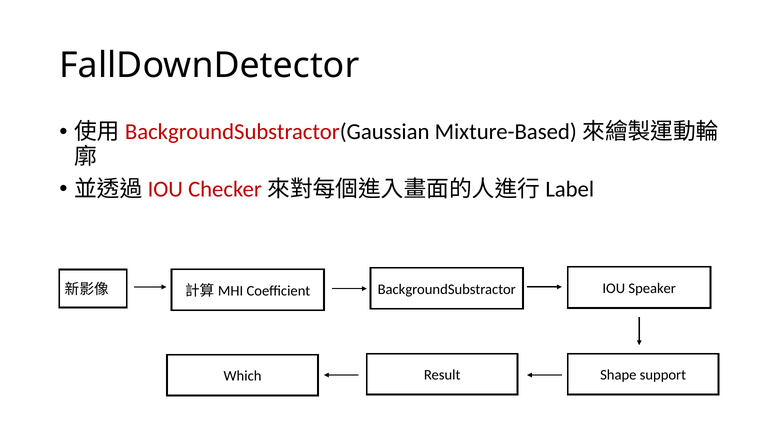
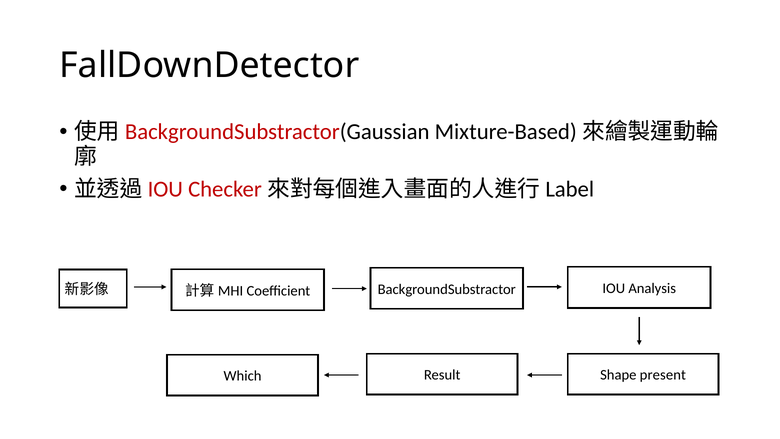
Speaker: Speaker -> Analysis (652, 288)
support: support -> present (663, 375)
